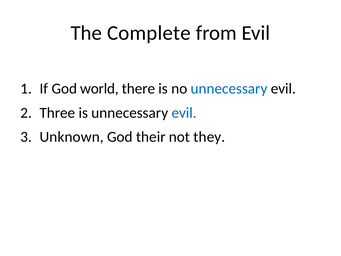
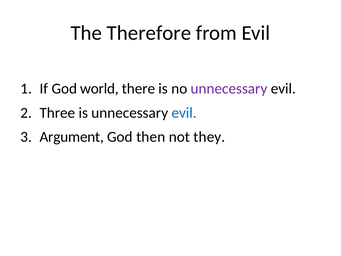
Complete: Complete -> Therefore (149, 33)
unnecessary colour: blue -> purple (229, 89)
Unknown: Unknown -> Argument (72, 137)
their: their -> then (151, 137)
